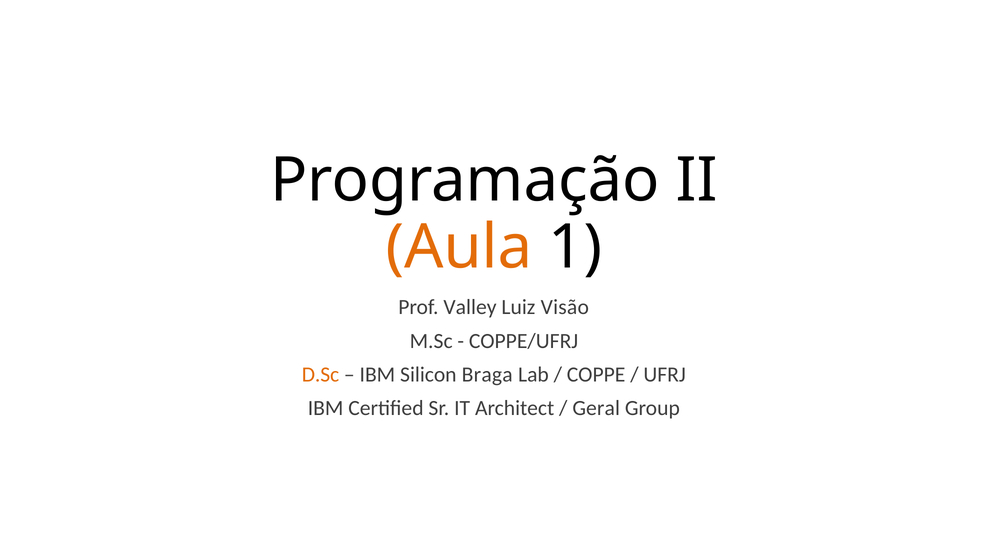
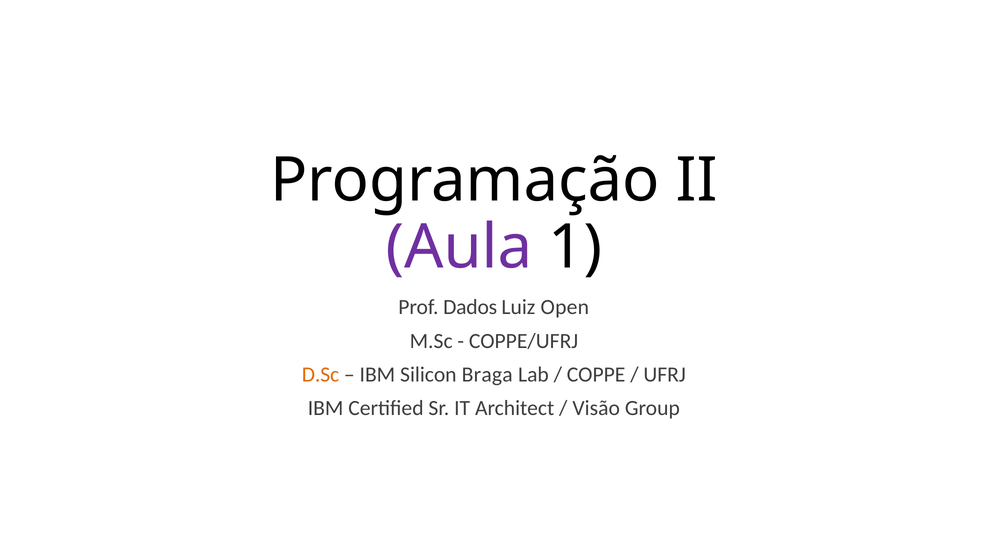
Aula colour: orange -> purple (459, 247)
Valley: Valley -> Dados (470, 307)
Visão: Visão -> Open (565, 307)
Geral: Geral -> Visão (596, 408)
